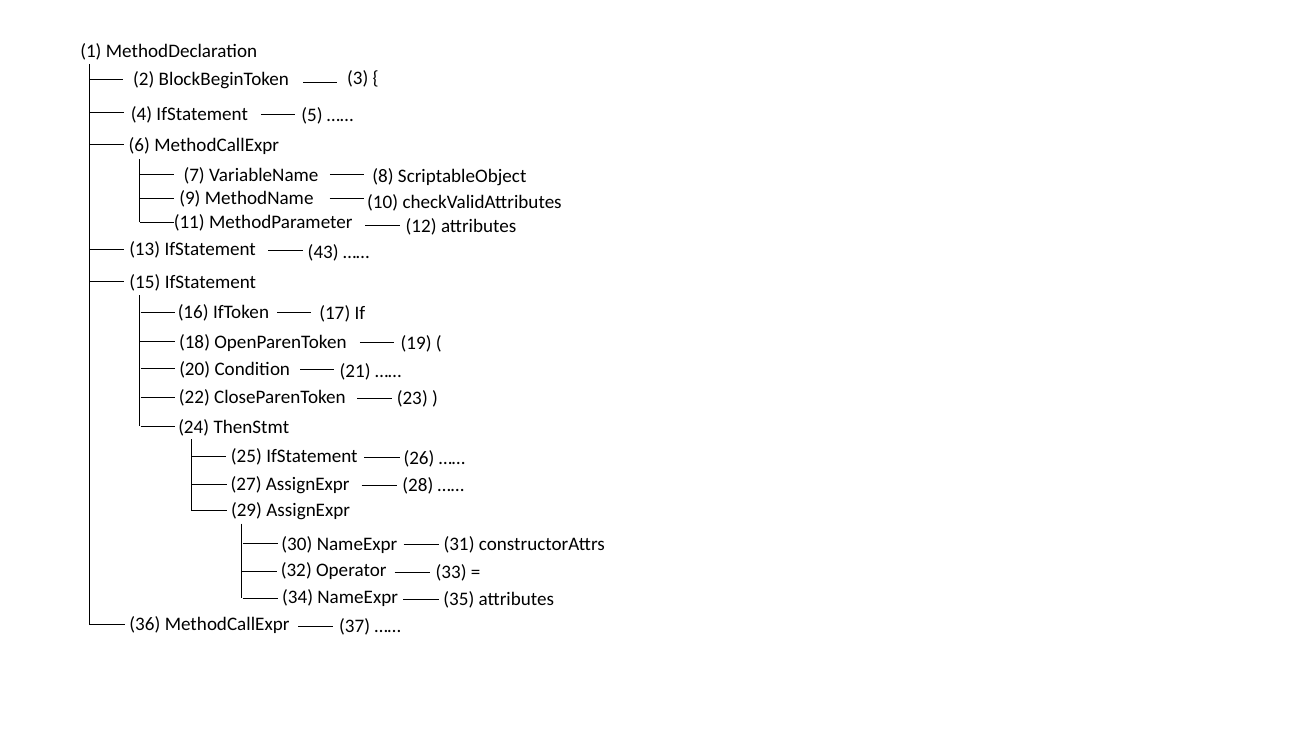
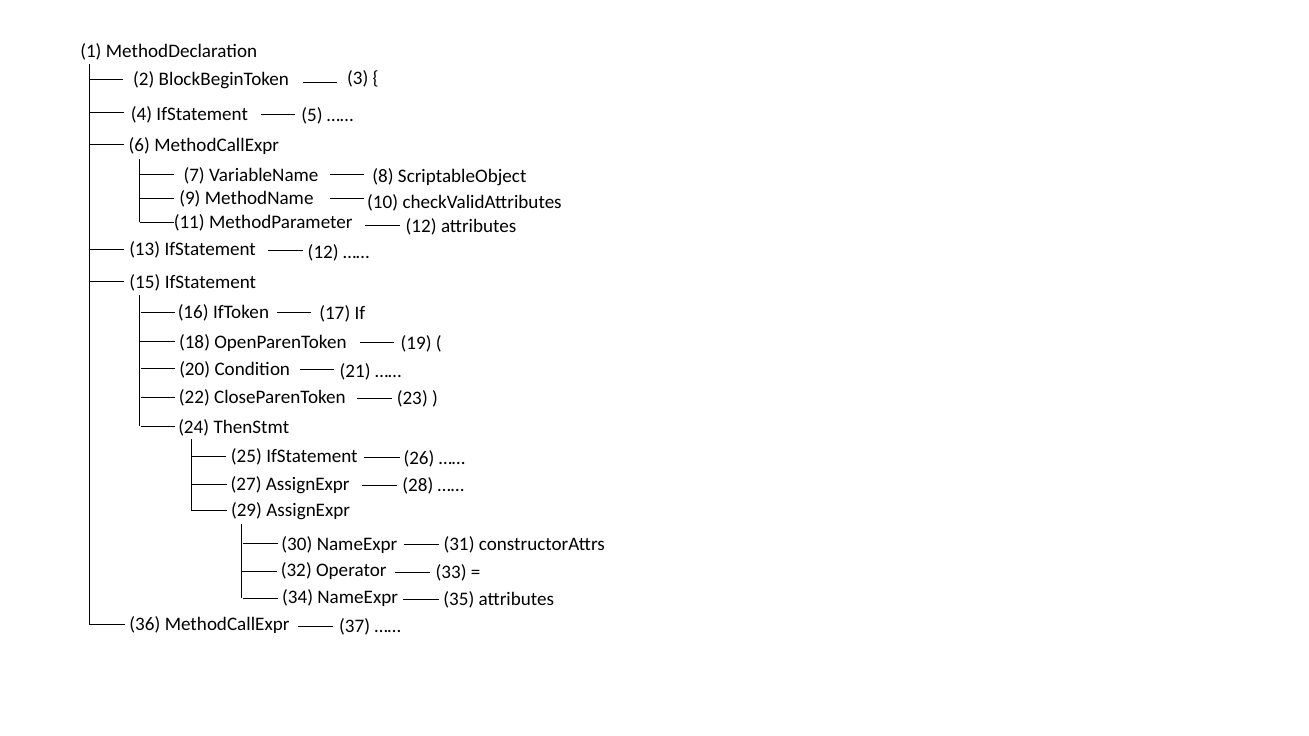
IfStatement 43: 43 -> 12 (323, 253)
